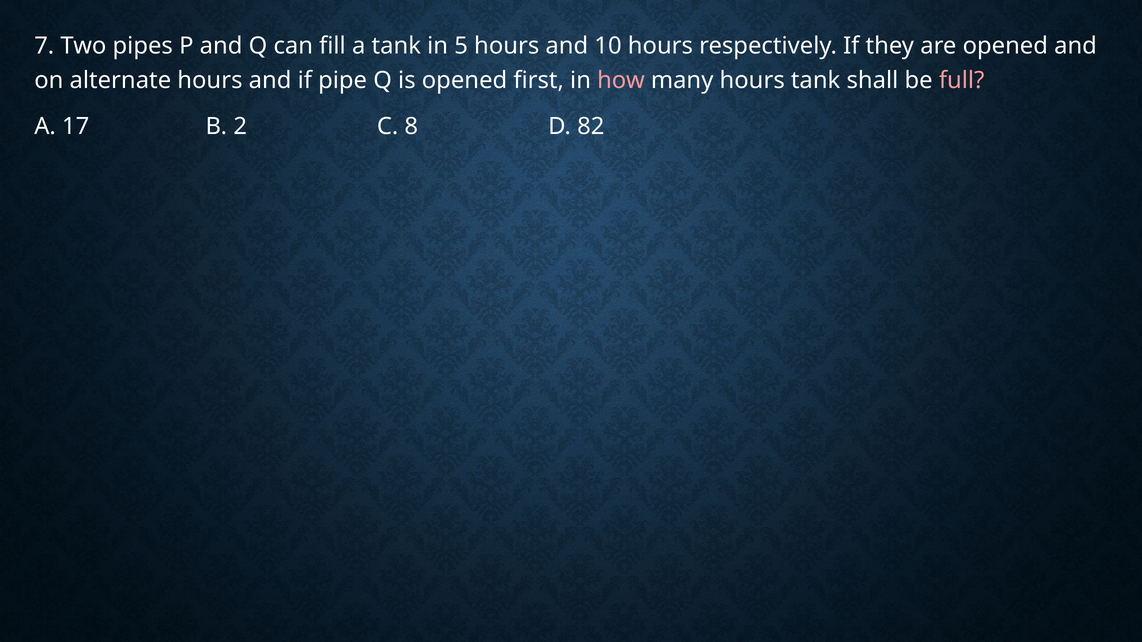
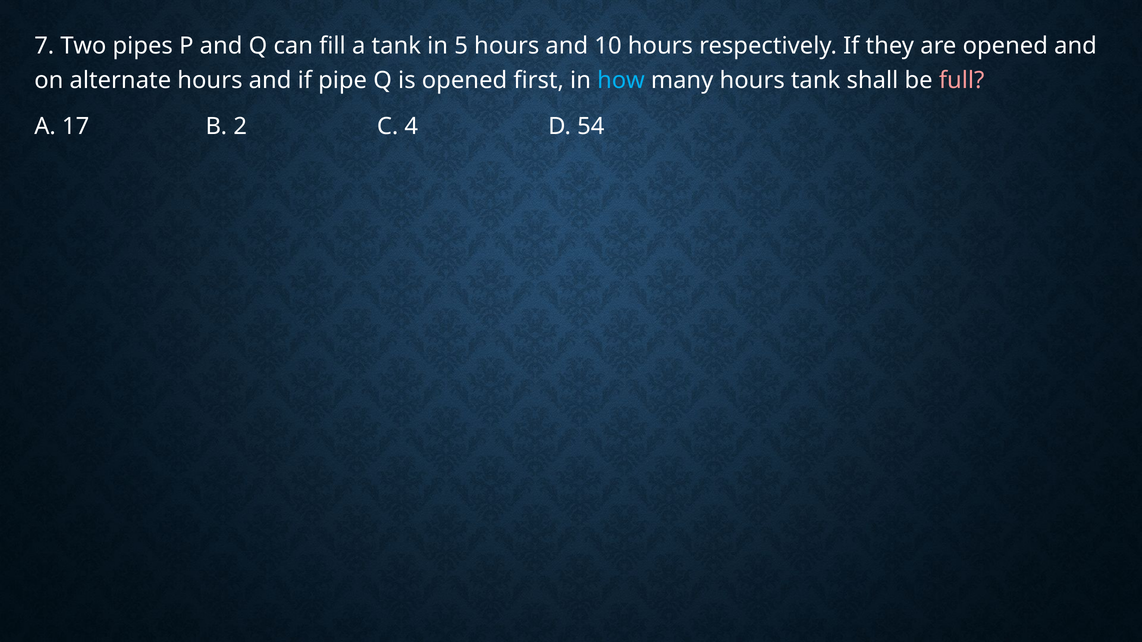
how colour: pink -> light blue (621, 80)
8: 8 -> 4 (411, 126)
82: 82 -> 54 (591, 126)
